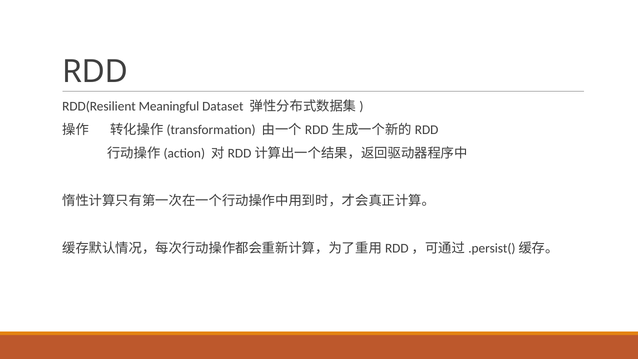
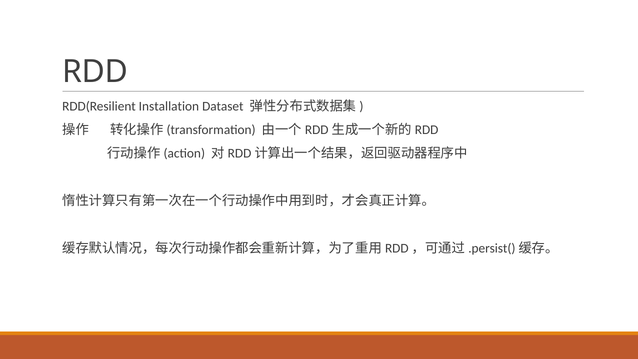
Meaningful: Meaningful -> Installation (169, 106)
